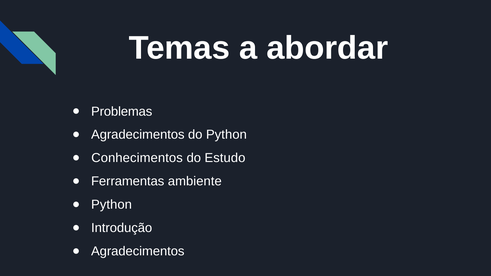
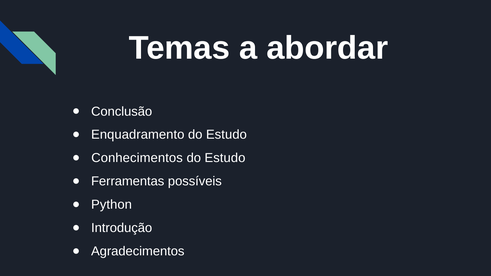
Problemas: Problemas -> Conclusão (122, 111)
Agradecimentos: Agradecimentos -> Enquadramento (138, 135)
Python: Python -> Estudo (226, 135)
ambiente: ambiente -> possíveis (195, 181)
